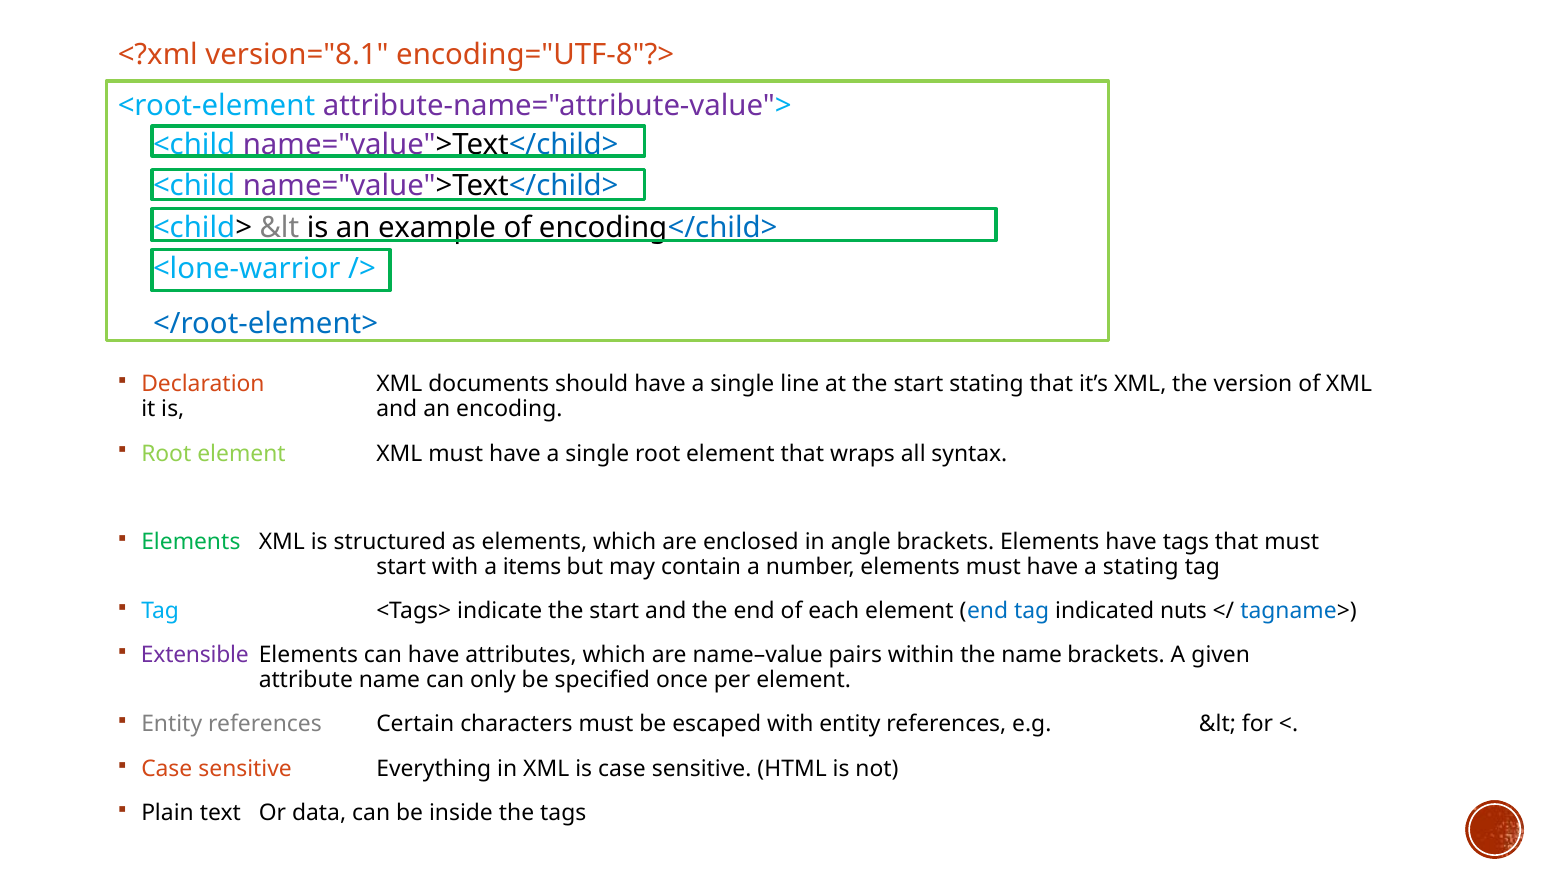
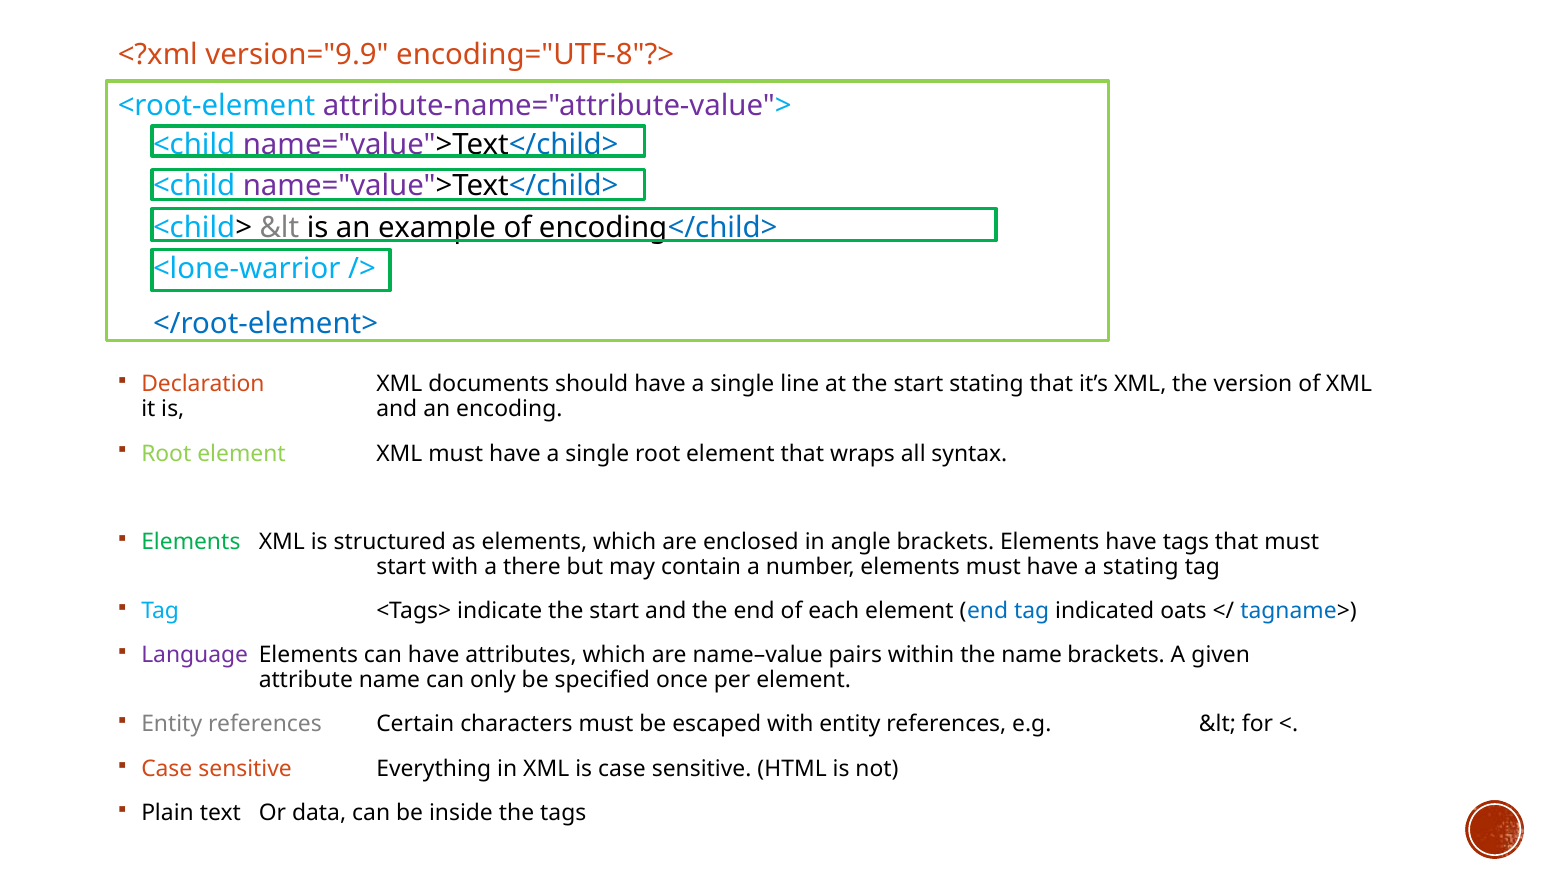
version="8.1: version="8.1 -> version="9.9 (297, 55)
items: items -> there (532, 567)
nuts: nuts -> oats (1183, 611)
Extensible: Extensible -> Language (195, 656)
